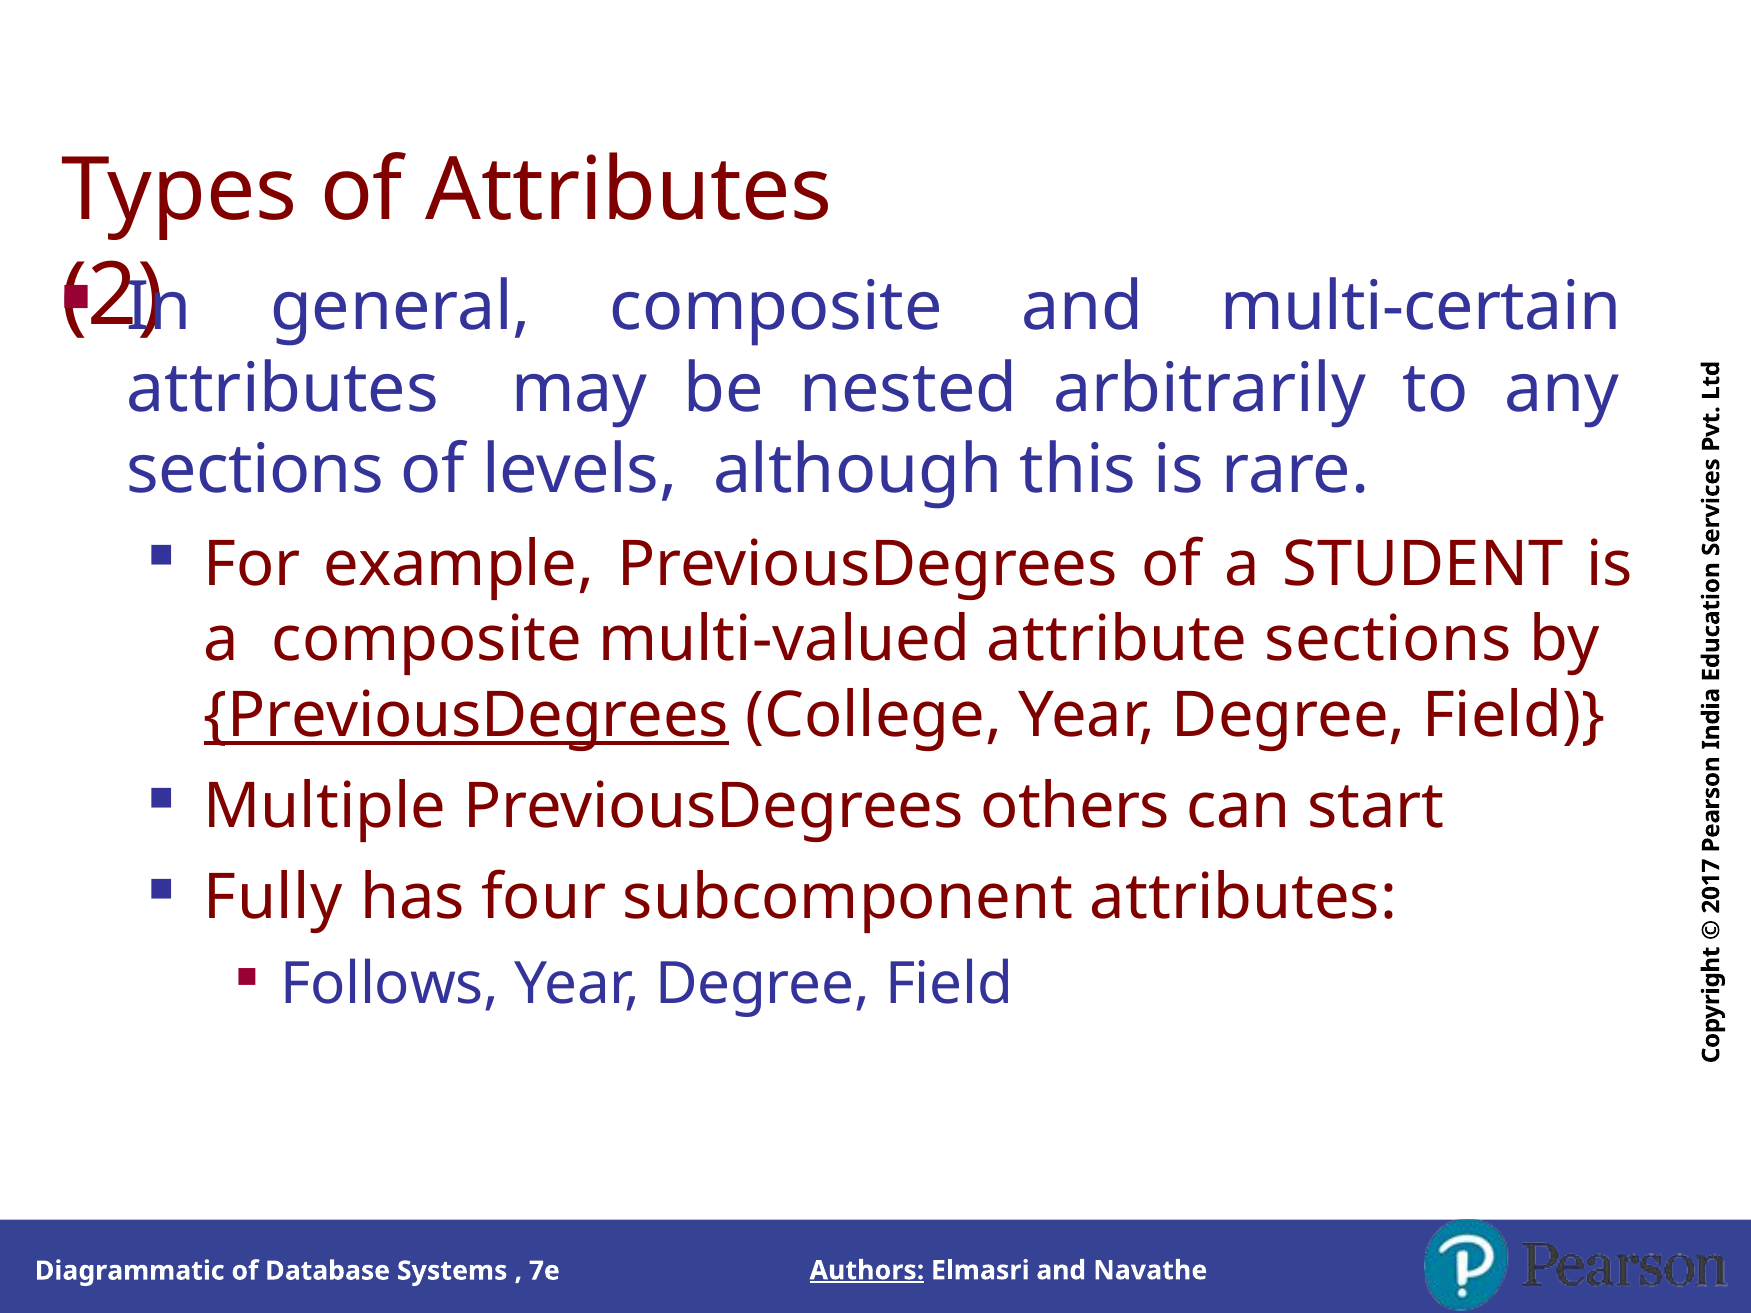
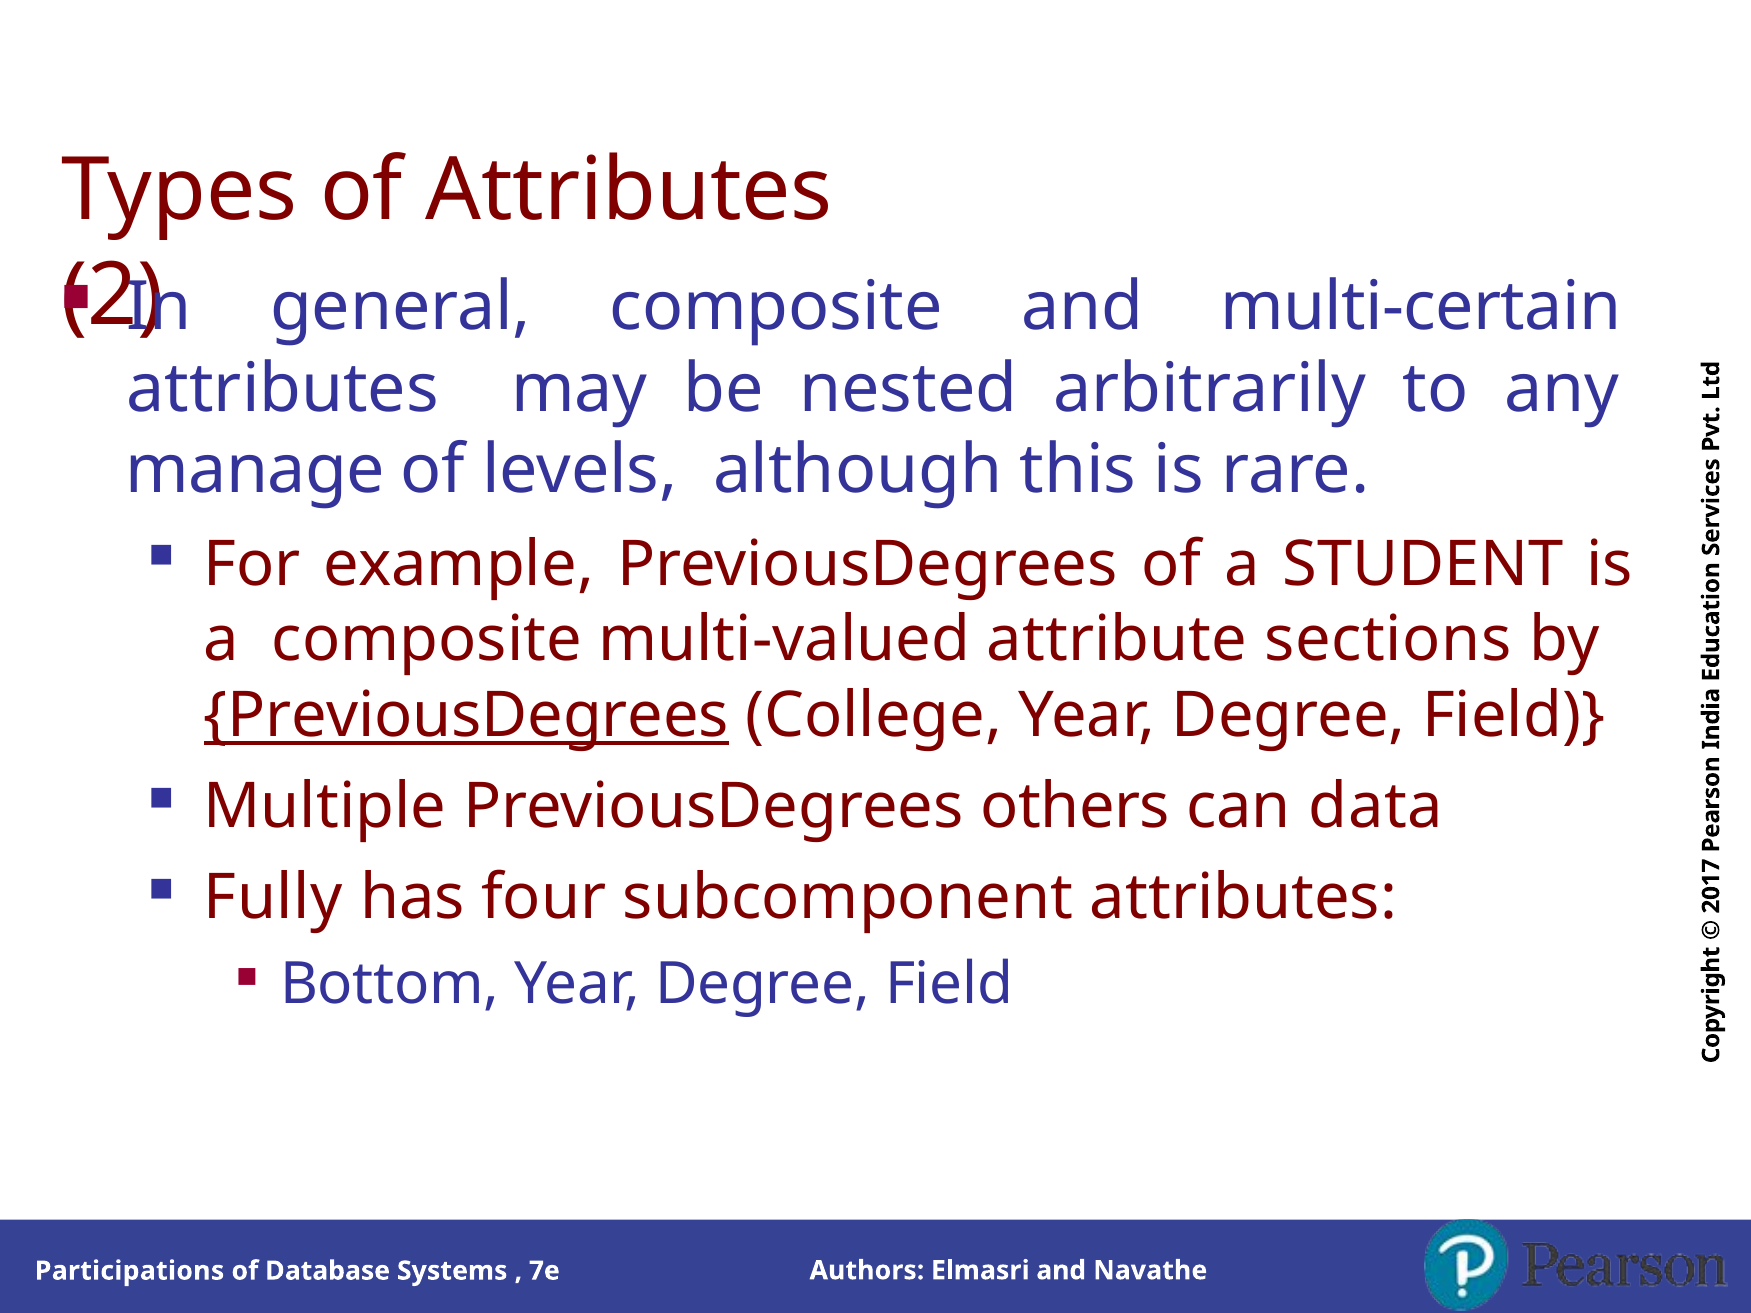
sections: sections -> manage (255, 470)
start: start -> data (1376, 807)
Follows: Follows -> Bottom (390, 985)
Diagrammatic: Diagrammatic -> Participations (130, 1271)
Authors underline: present -> none (867, 1271)
